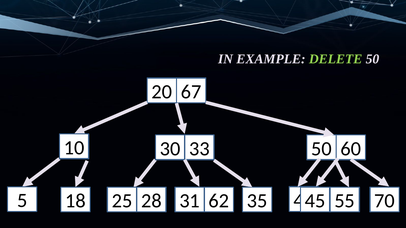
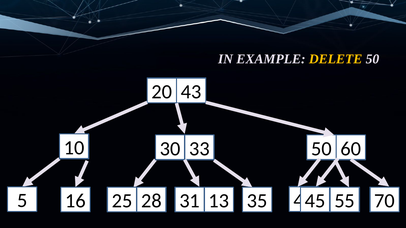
DELETE colour: light green -> yellow (336, 59)
67: 67 -> 43 (191, 92)
18: 18 -> 16 (75, 201)
62: 62 -> 13 (219, 201)
